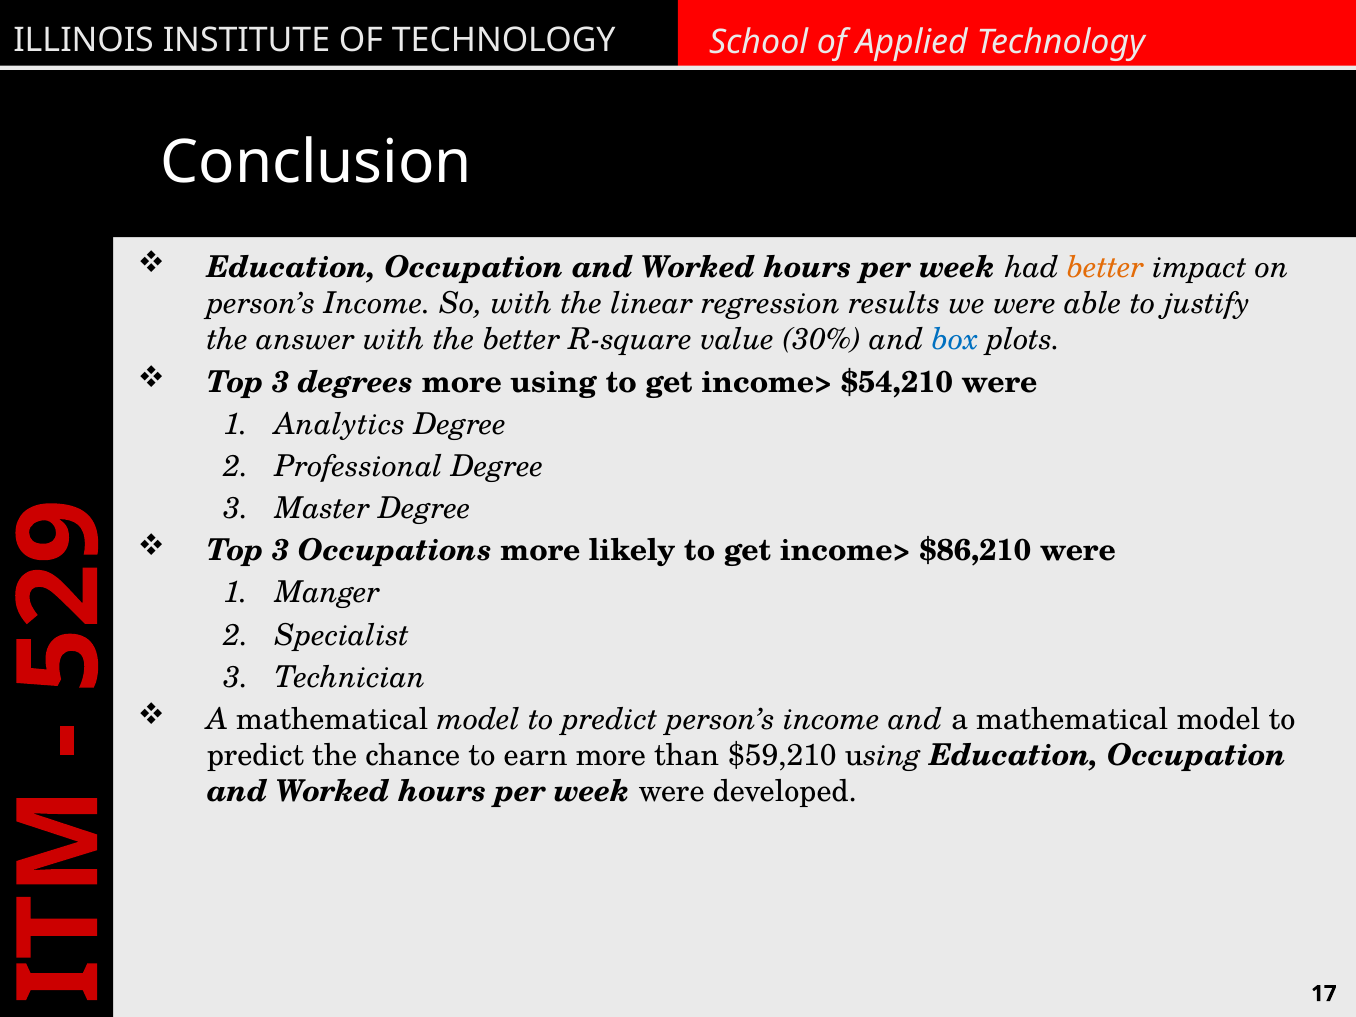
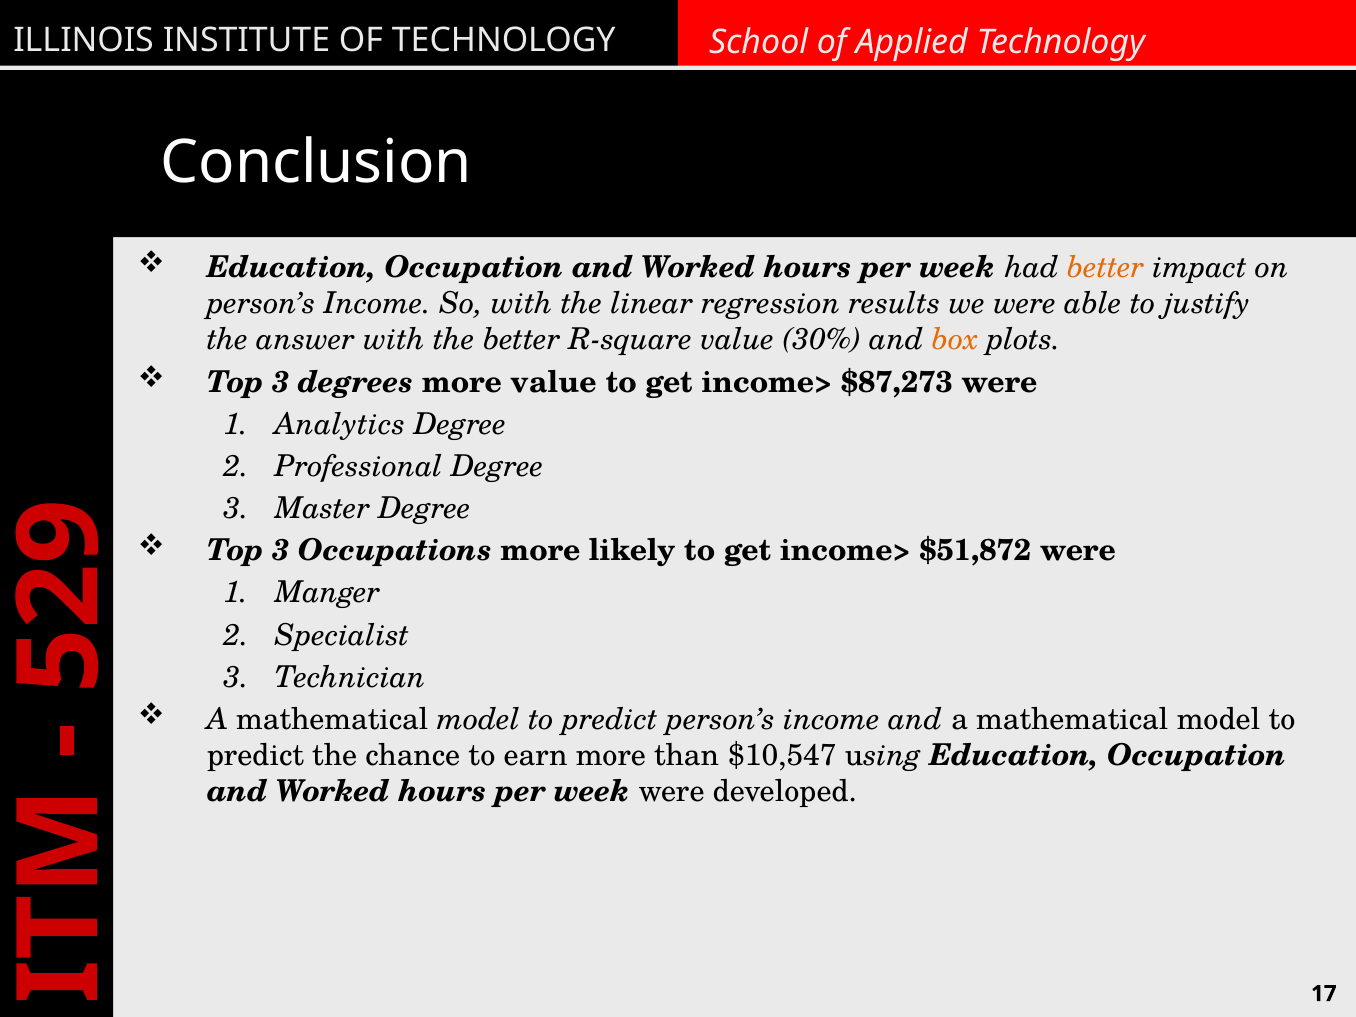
box colour: blue -> orange (955, 340)
more using: using -> value (554, 382)
$54,210: $54,210 -> $87,273 (897, 382)
$86,210: $86,210 -> $51,872 (975, 551)
$59,210: $59,210 -> $10,547 (782, 756)
